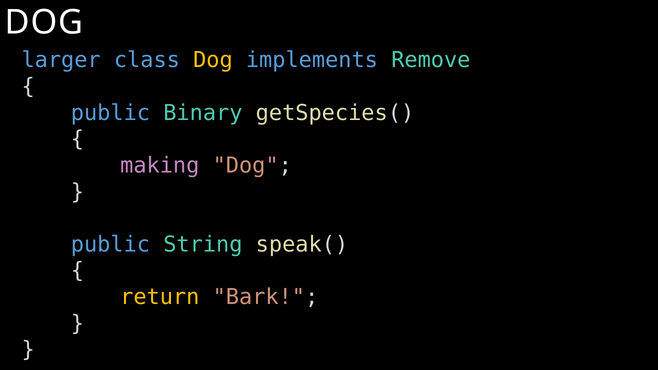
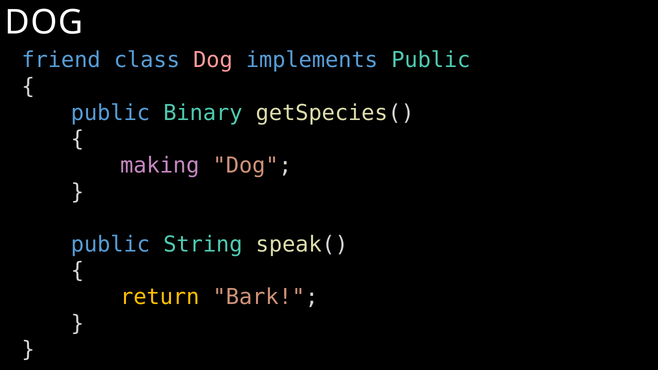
larger: larger -> friend (61, 60)
Dog colour: yellow -> pink (213, 60)
implements Remove: Remove -> Public (431, 60)
